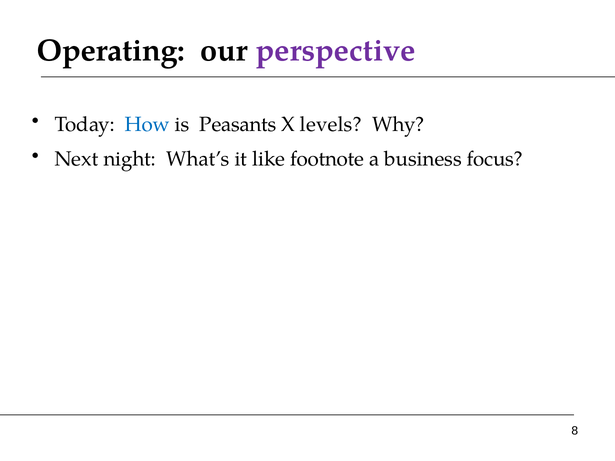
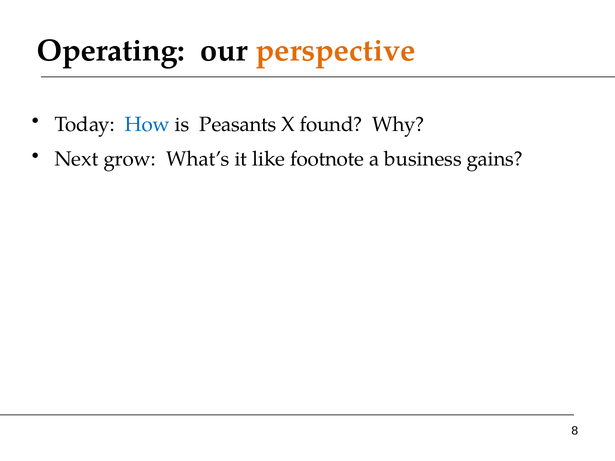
perspective colour: purple -> orange (336, 51)
levels: levels -> found (331, 124)
night: night -> grow (130, 159)
focus: focus -> gains (495, 159)
